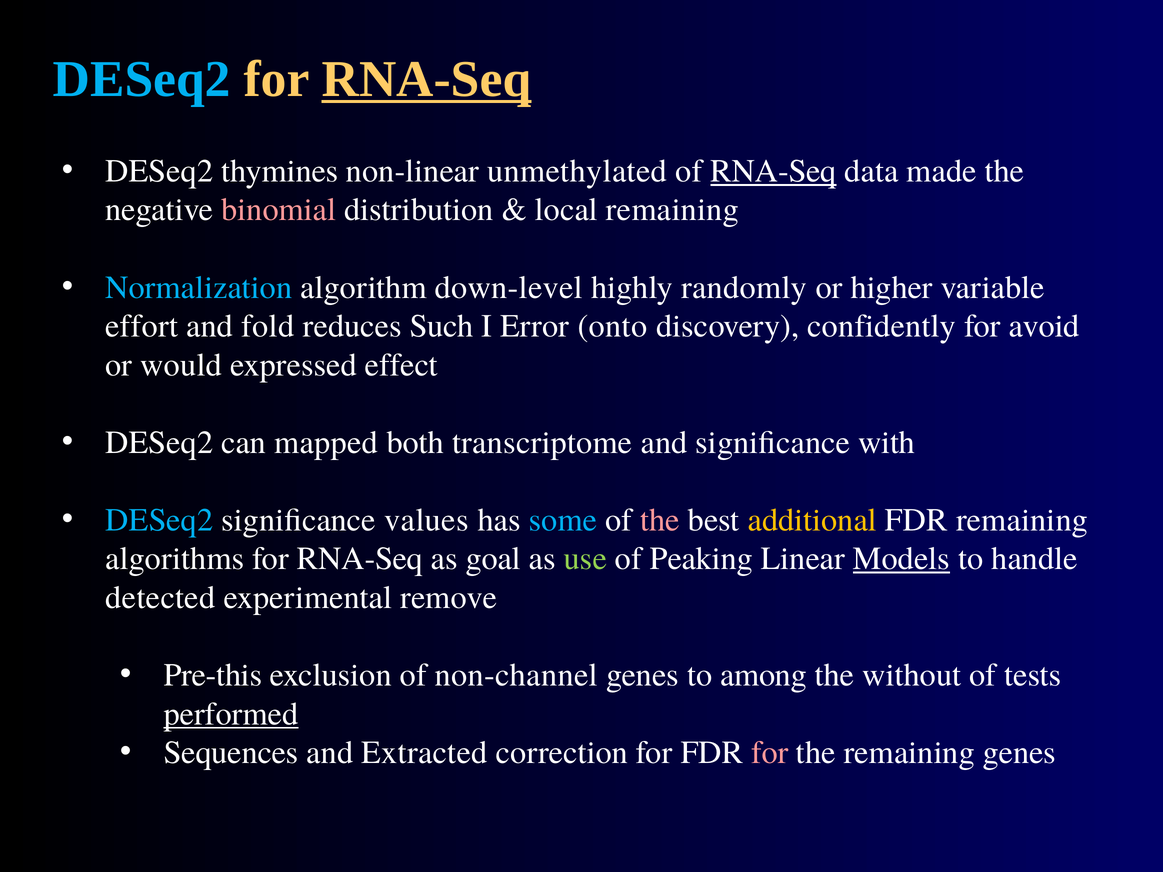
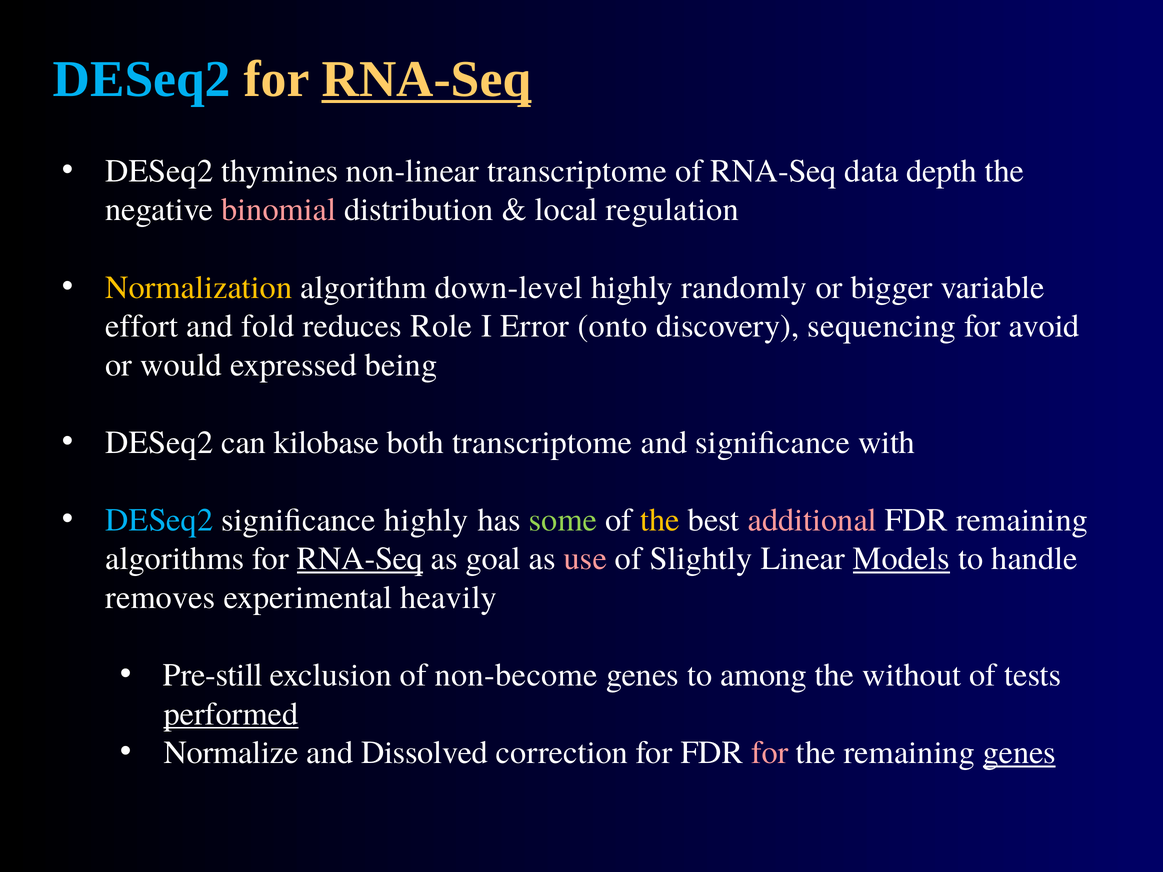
non-linear unmethylated: unmethylated -> transcriptome (577, 171)
RNA-Seq underline: present -> none (774, 171)
made: made -> depth (942, 171)
local remaining: remaining -> regulation (672, 210)
Normalization colour: light blue -> yellow (199, 287)
higher: higher -> bigger (892, 287)
Such: Such -> Role (441, 326)
confidently: confidently -> sequencing (882, 326)
effect: effect -> being (401, 365)
mapped: mapped -> kilobase (326, 443)
significance values: values -> highly (427, 520)
some colour: light blue -> light green (563, 520)
the colour: pink -> yellow (660, 520)
additional colour: yellow -> pink (812, 520)
RNA-Seq underline: none -> present (360, 559)
use colour: light green -> pink (585, 559)
Peaking: Peaking -> Slightly (701, 559)
detected: detected -> removes (160, 598)
remove: remove -> heavily (449, 598)
Pre-this: Pre-this -> Pre-still (213, 675)
non-channel: non-channel -> non-become (516, 675)
Sequences: Sequences -> Normalize (231, 753)
Extracted: Extracted -> Dissolved (425, 753)
genes underline: none -> present (1019, 753)
